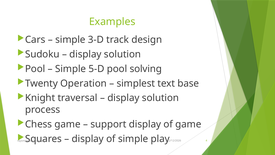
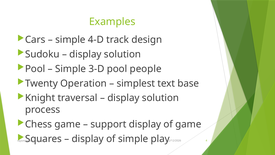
3-D: 3-D -> 4-D (96, 40)
5-D: 5-D -> 3-D (96, 69)
solving: solving -> people (146, 69)
